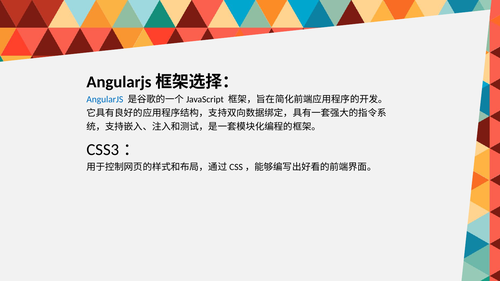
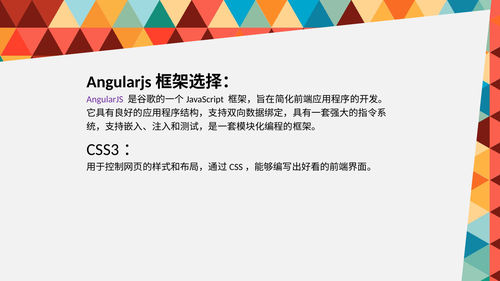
AngularJS colour: blue -> purple (105, 100)
